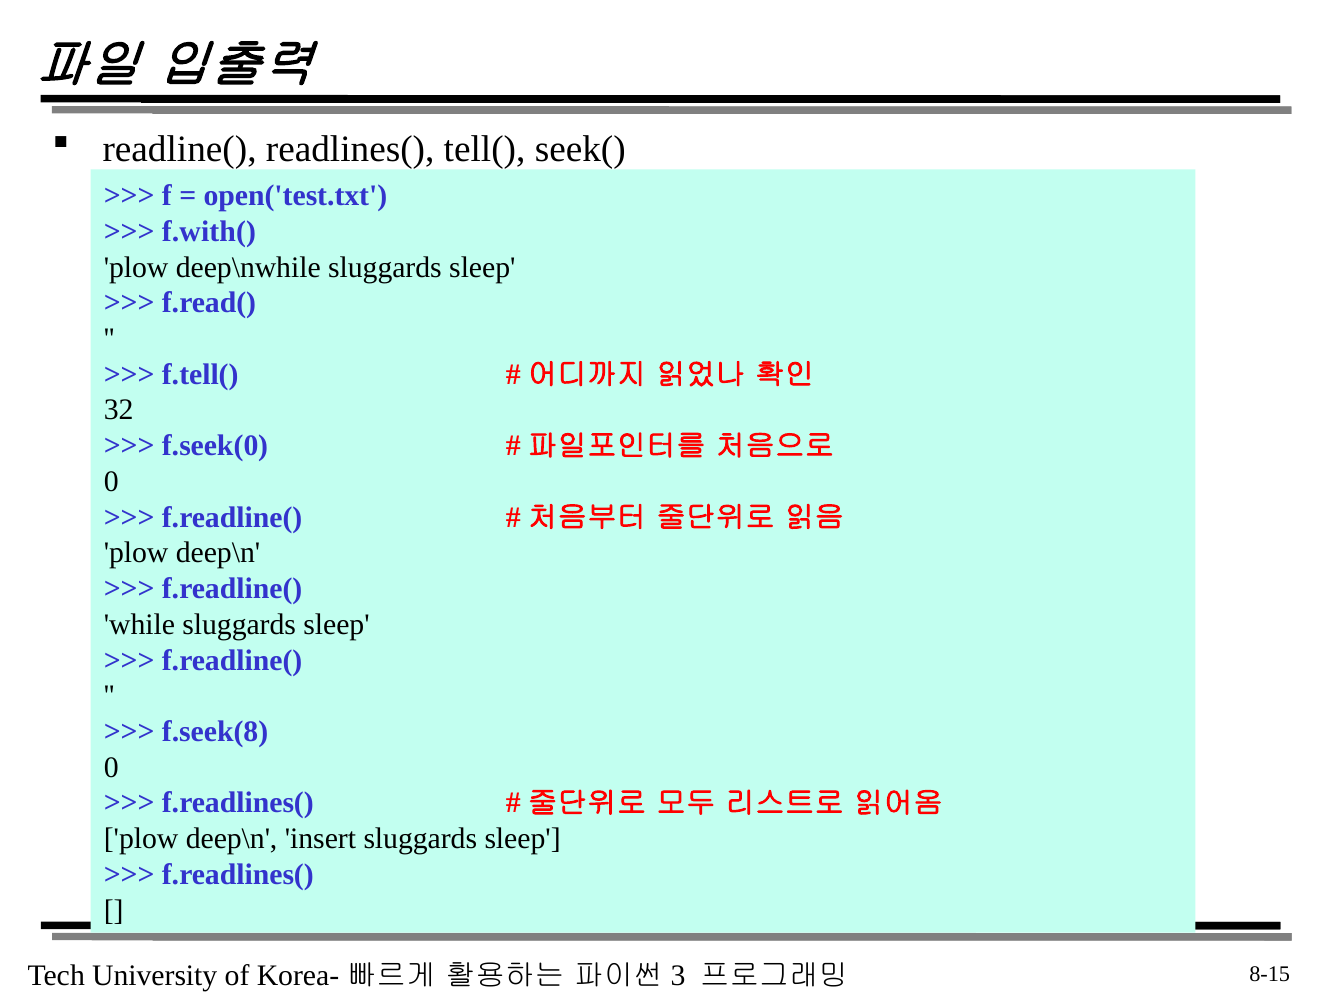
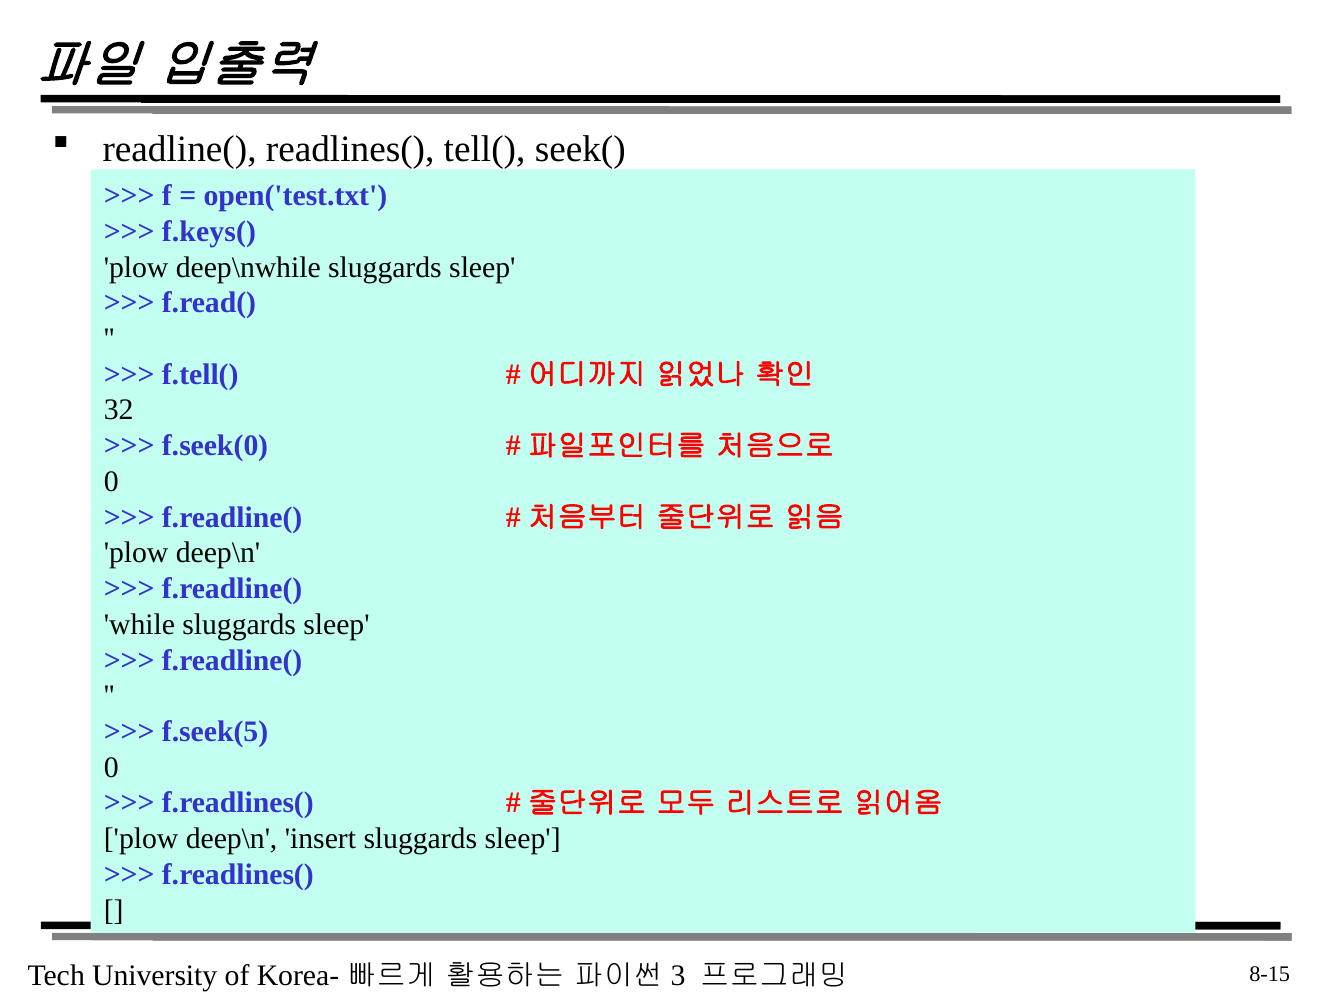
f.with(: f.with( -> f.keys( (209, 232)
f.seek(8: f.seek(8 -> f.seek(5 (215, 732)
